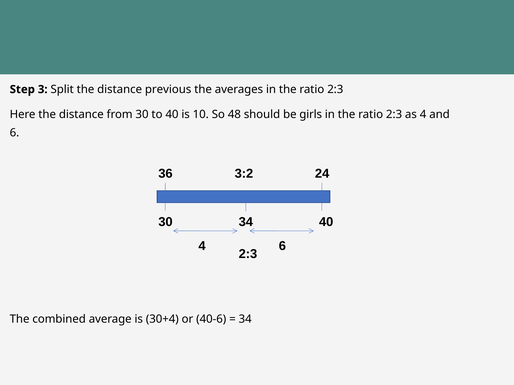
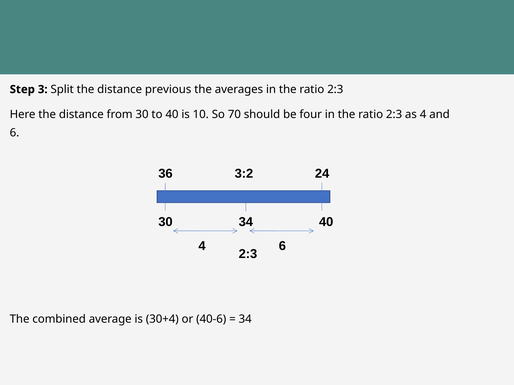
48: 48 -> 70 (234, 114)
girls: girls -> four (311, 114)
